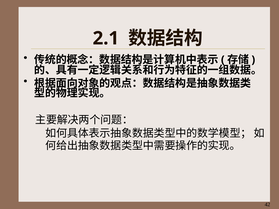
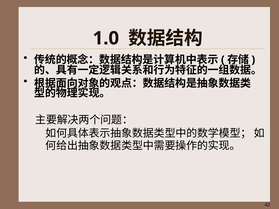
2.1: 2.1 -> 1.0 (106, 38)
